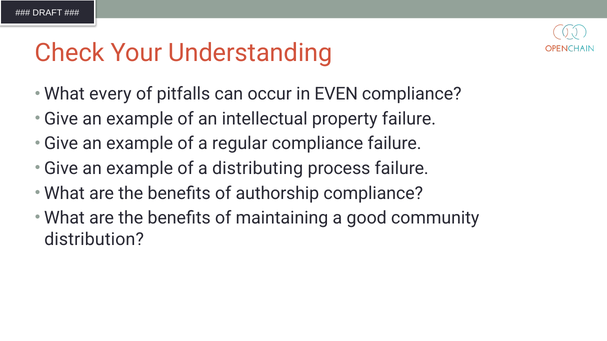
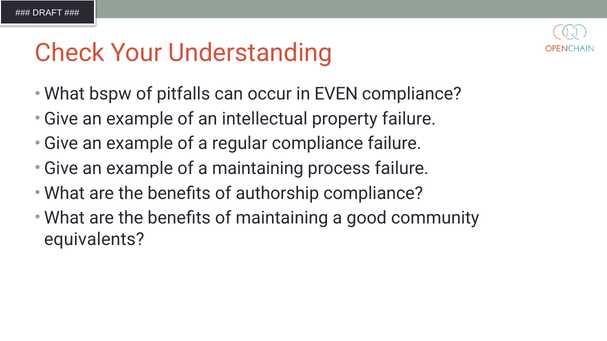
every: every -> bspw (110, 94)
a distributing: distributing -> maintaining (258, 169)
distribution: distribution -> equivalents (94, 239)
